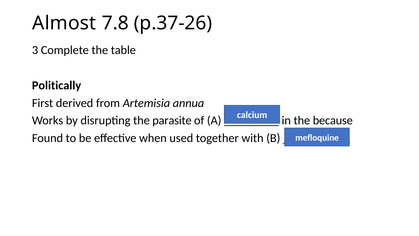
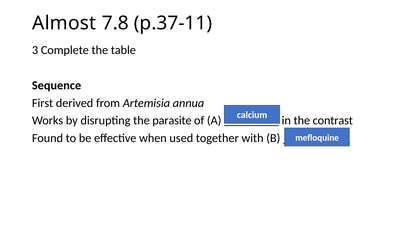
p.37-26: p.37-26 -> p.37-11 (173, 23)
Politically: Politically -> Sequence (57, 85)
because: because -> contrast (333, 120)
